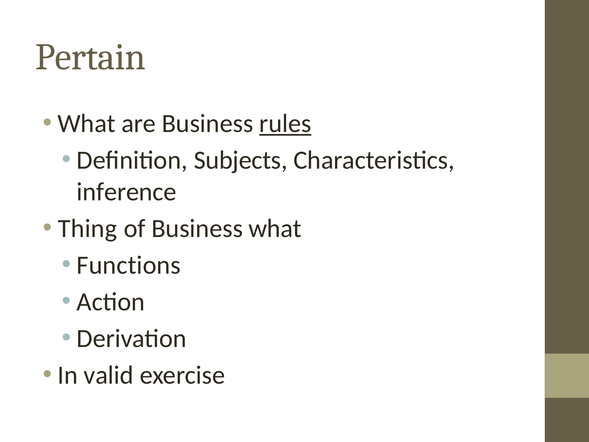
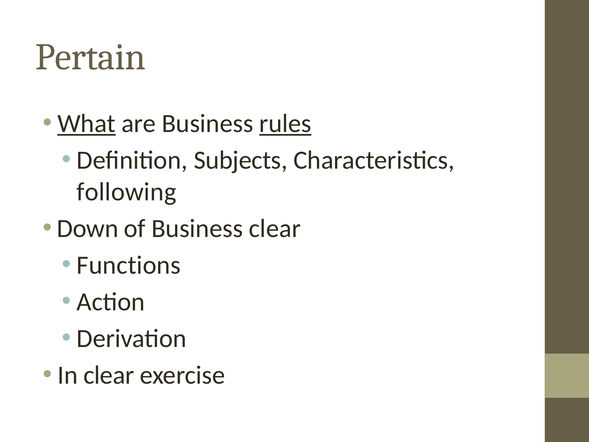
What underline: none -> present (87, 124)
inference: inference -> following (126, 192)
Thing: Thing -> Down (88, 228)
Business what: what -> clear (275, 228)
In valid: valid -> clear (109, 375)
